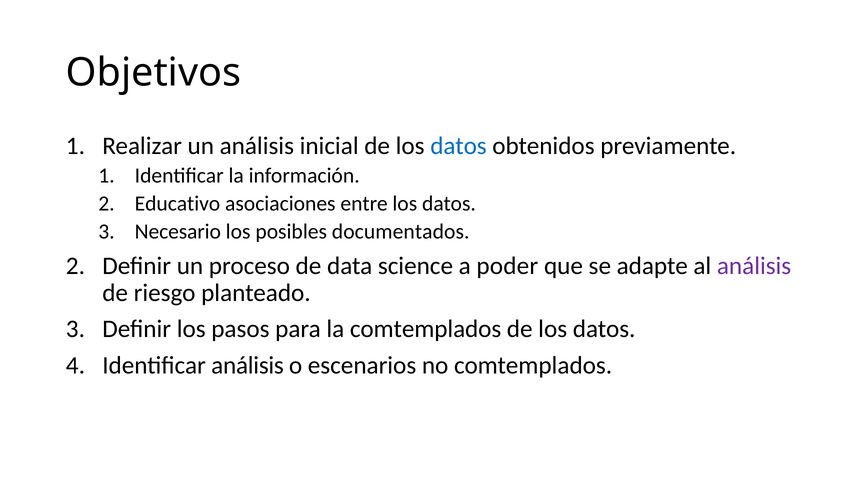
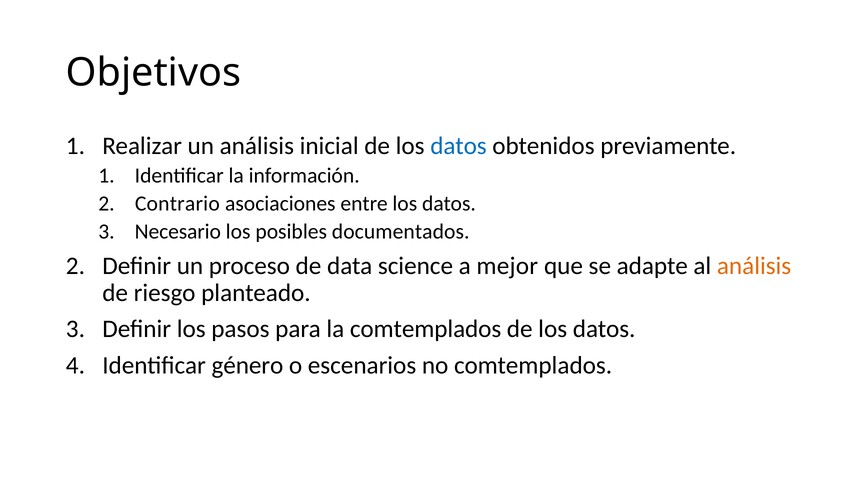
Educativo: Educativo -> Contrario (177, 204)
poder: poder -> mejor (507, 266)
análisis colour: purple -> orange (754, 266)
Identificar análisis: análisis -> género (247, 365)
